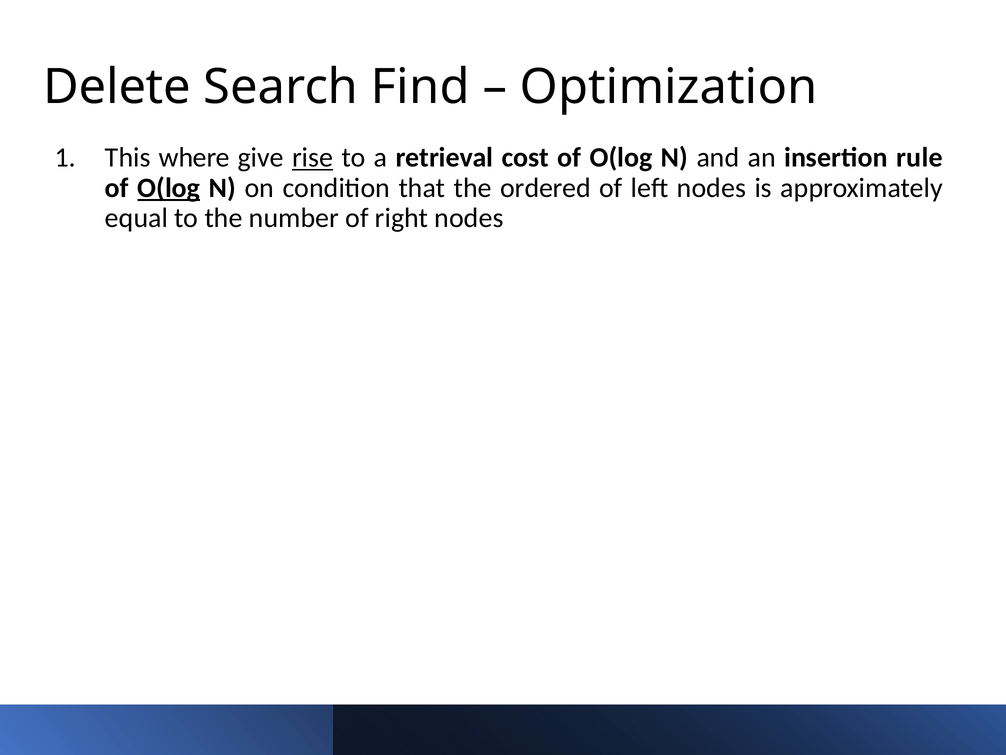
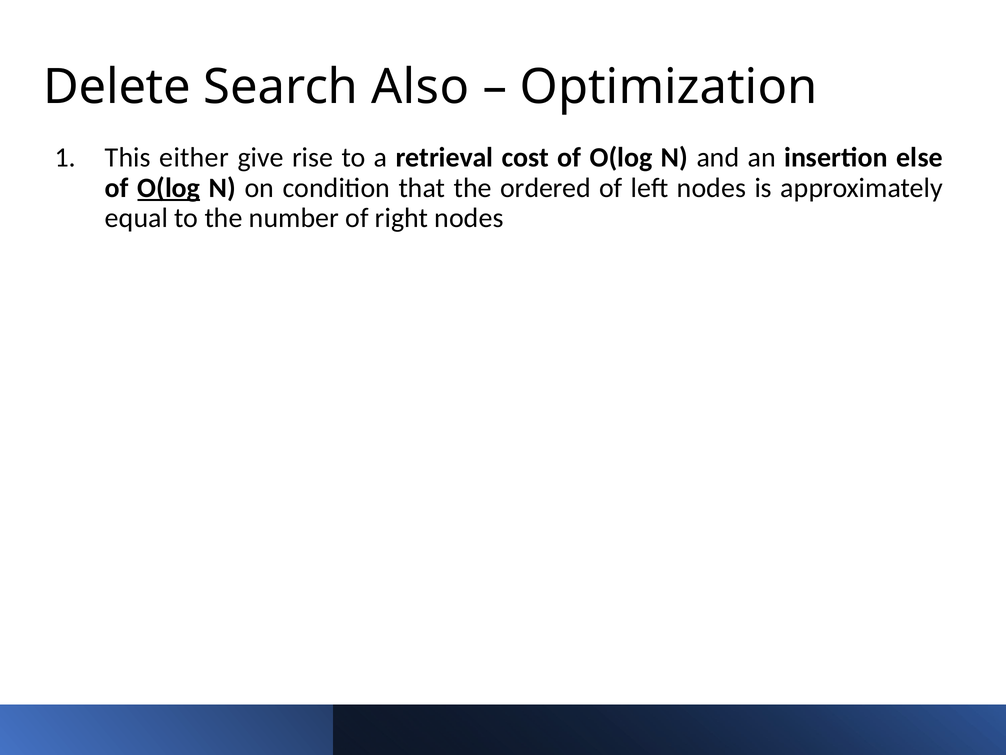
Find: Find -> Also (420, 87)
where: where -> either (194, 158)
rise underline: present -> none (313, 158)
rule: rule -> else (920, 158)
